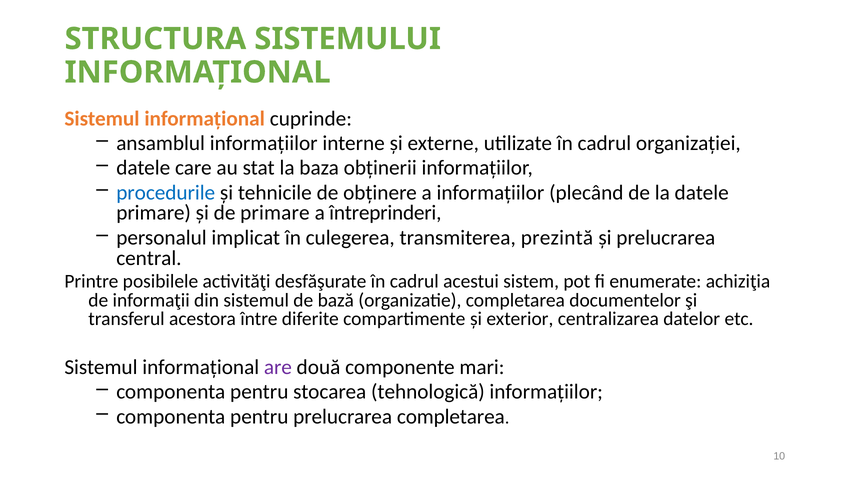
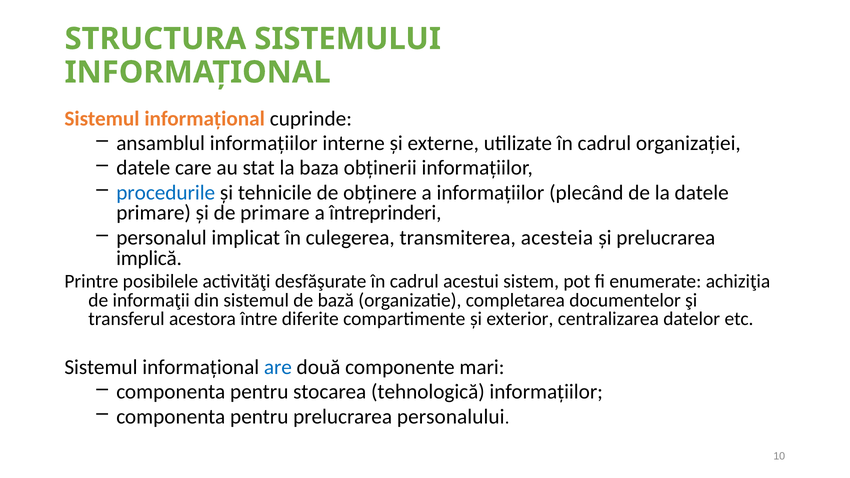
prezintă: prezintă -> acesteia (557, 238)
central: central -> implică (149, 258)
are colour: purple -> blue (278, 367)
prelucrarea completarea: completarea -> personalului (451, 417)
